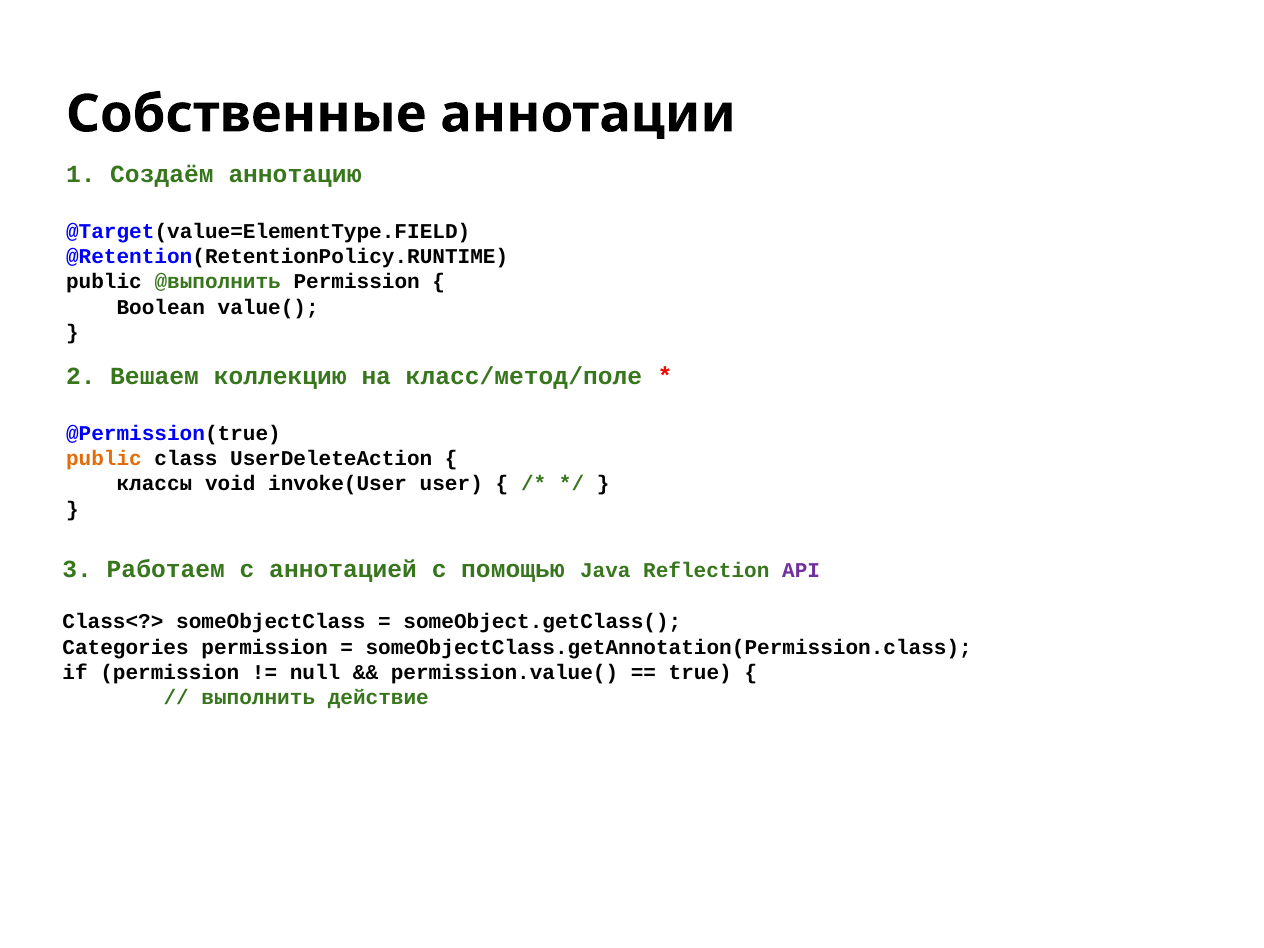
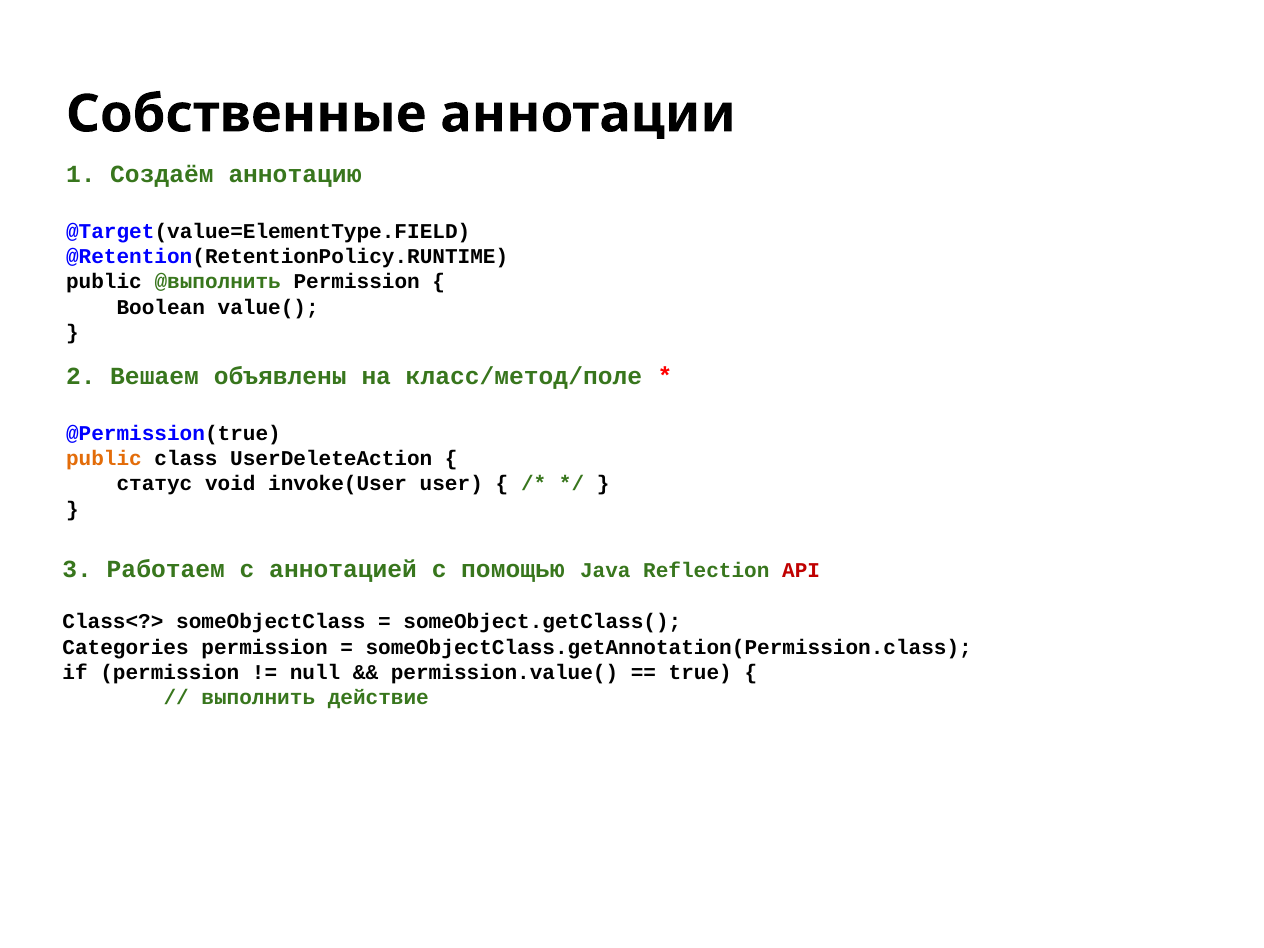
коллекцию: коллекцию -> объявлены (280, 377)
классы: классы -> статус (154, 484)
API colour: purple -> red (801, 571)
